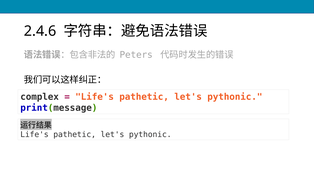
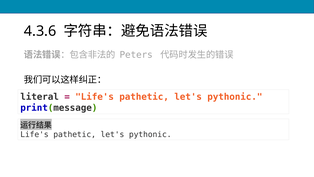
2.4.6: 2.4.6 -> 4.3.6 (40, 31)
complex: complex -> literal (40, 97)
